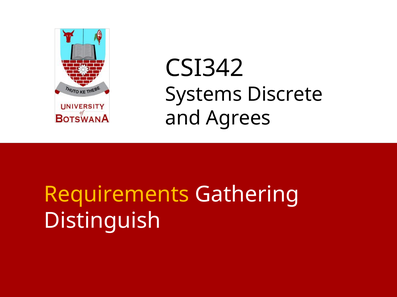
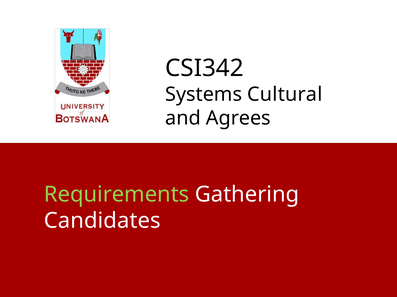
Discrete: Discrete -> Cultural (285, 94)
Requirements colour: yellow -> light green (117, 195)
Distinguish: Distinguish -> Candidates (102, 221)
